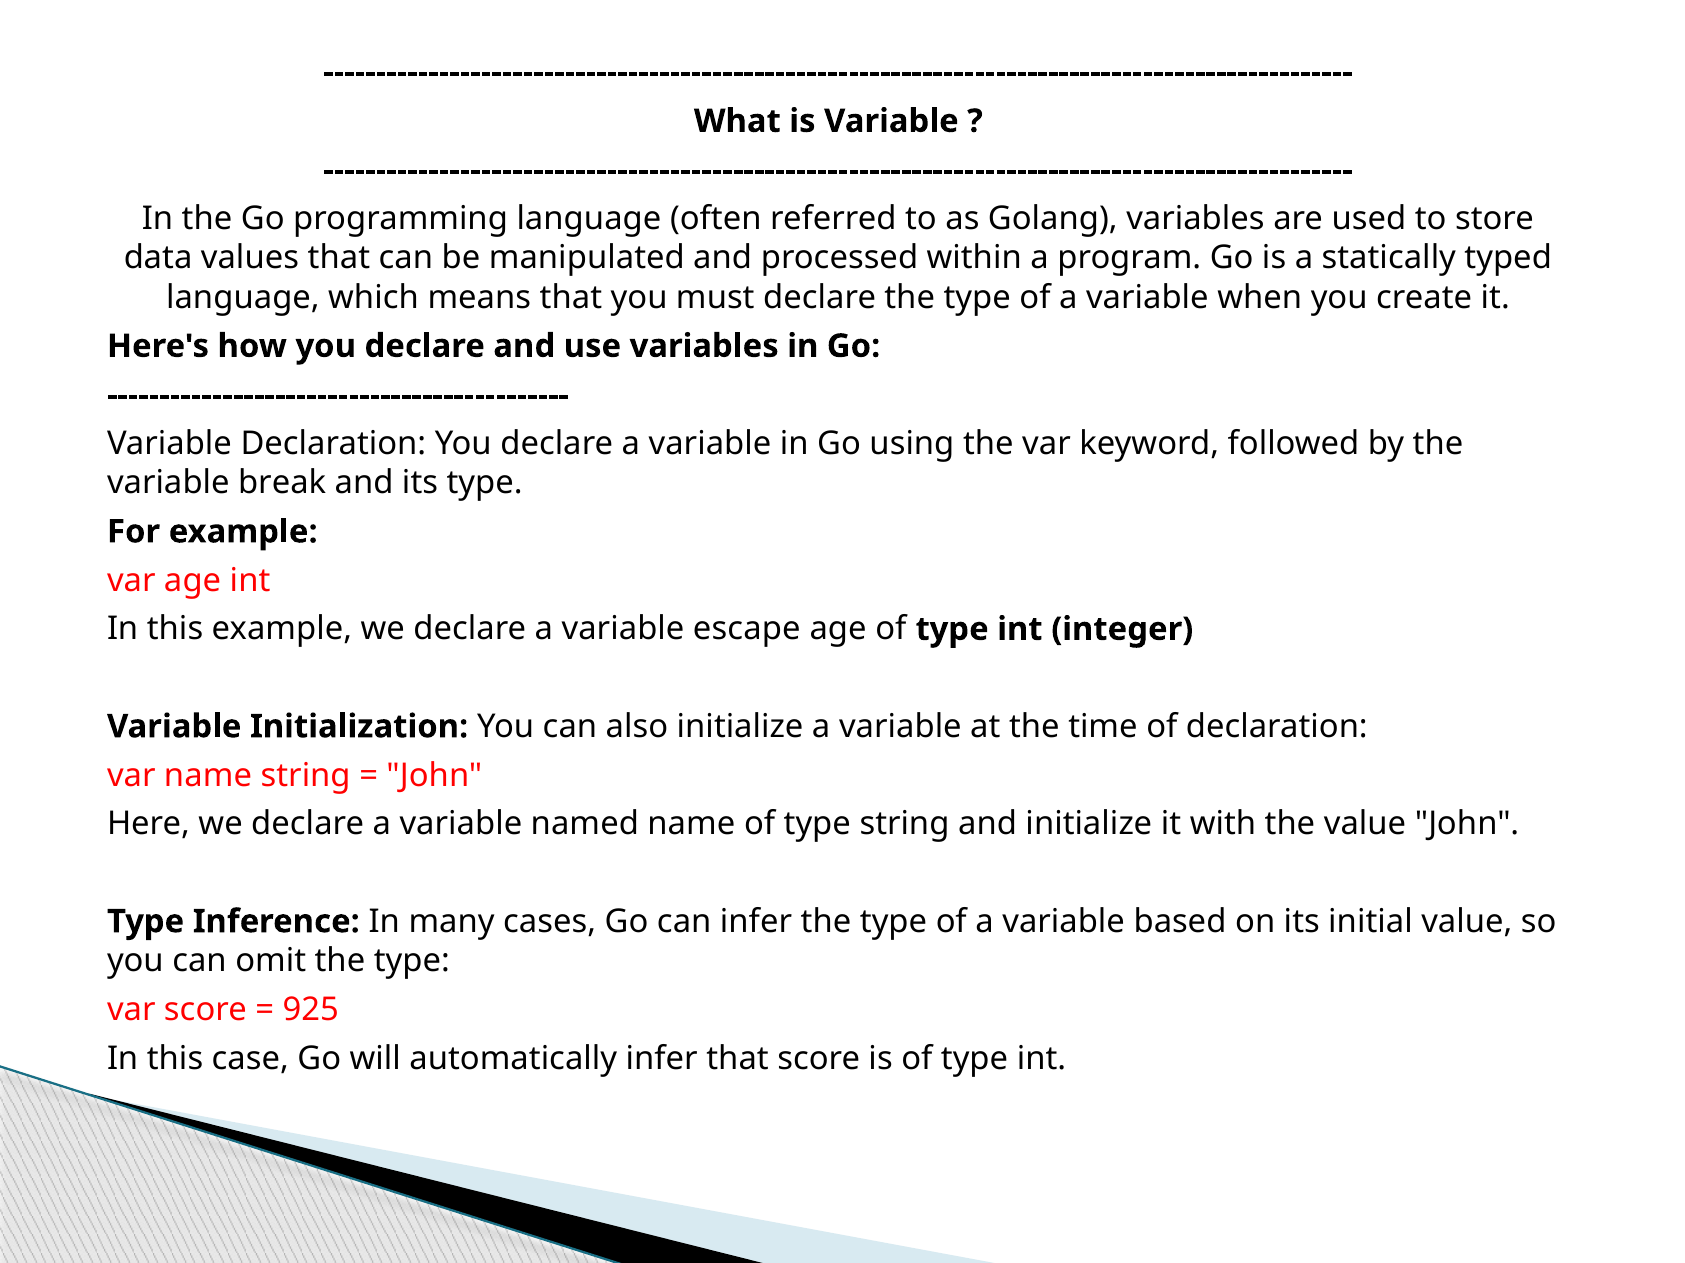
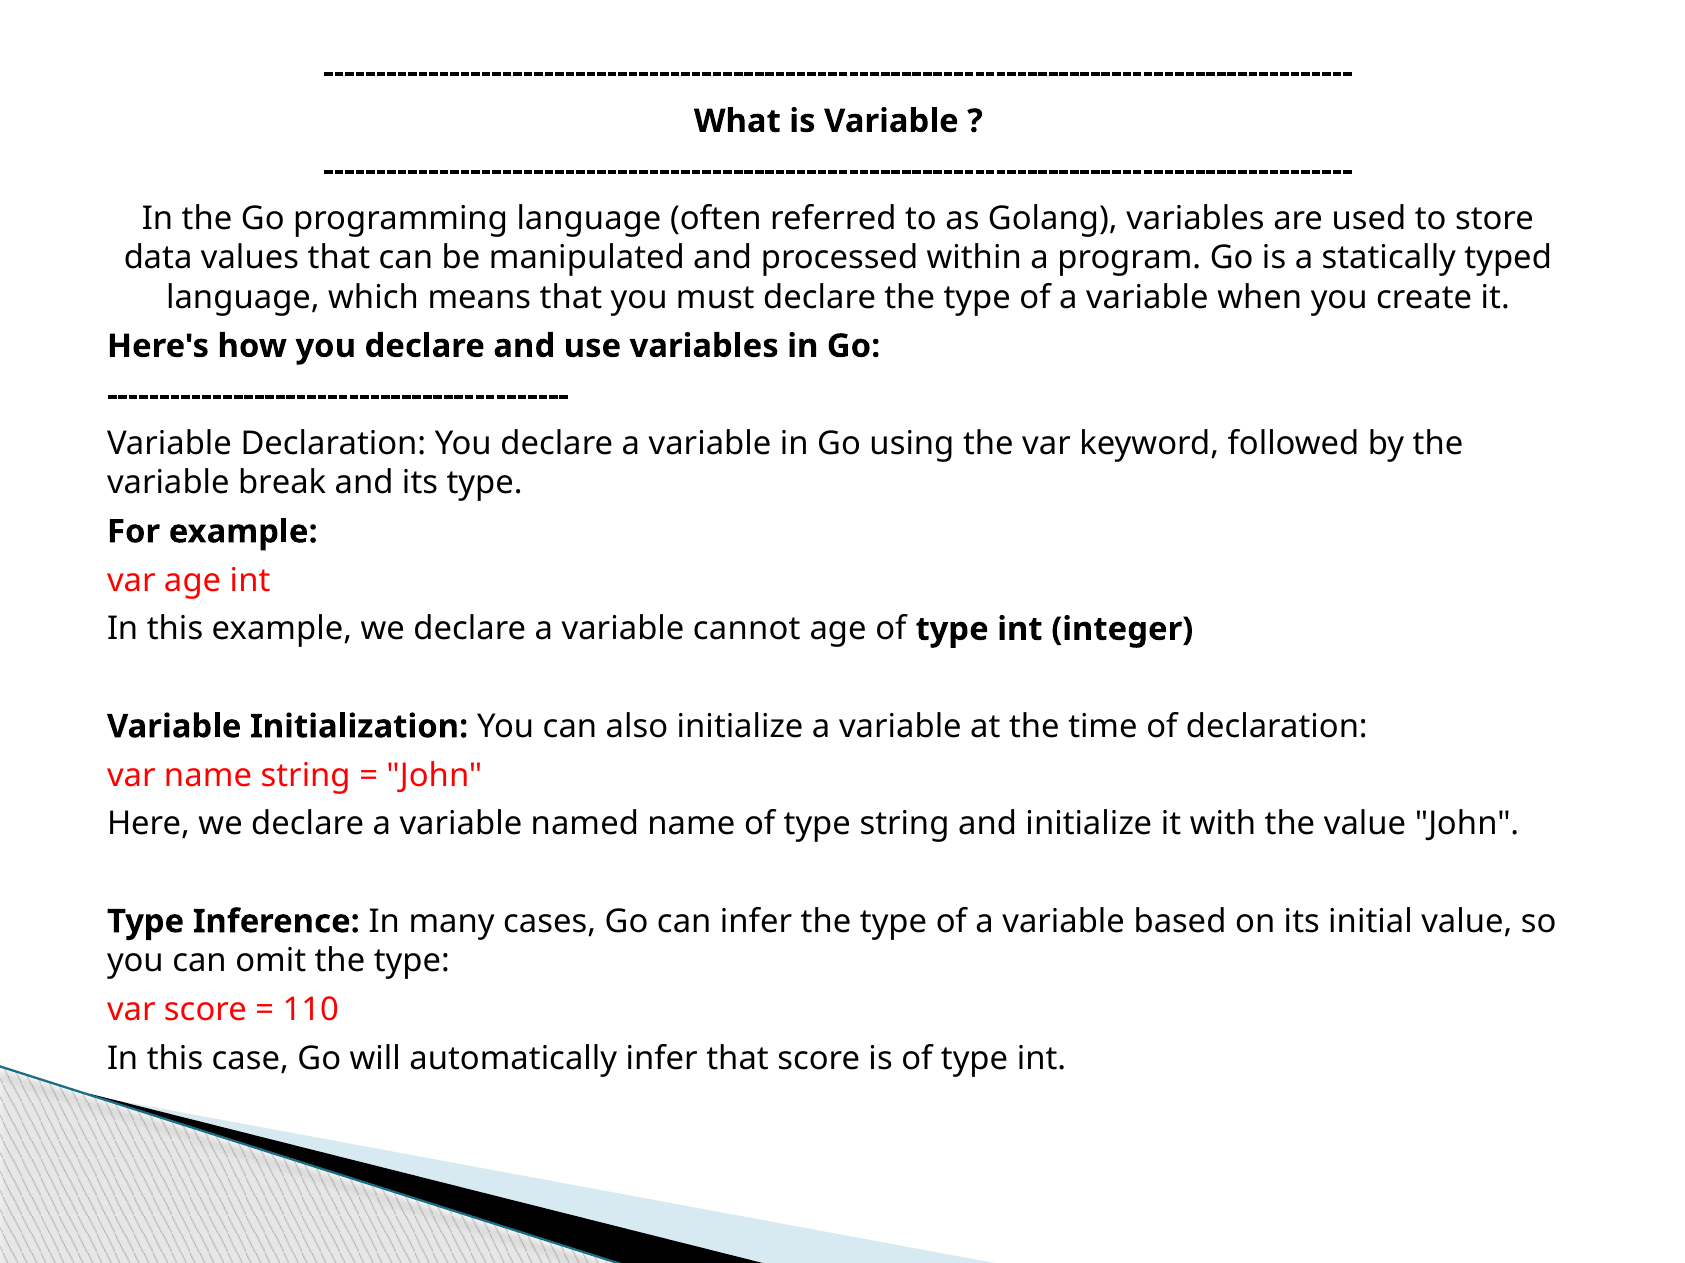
escape: escape -> cannot (747, 629)
925: 925 -> 110 (311, 1010)
